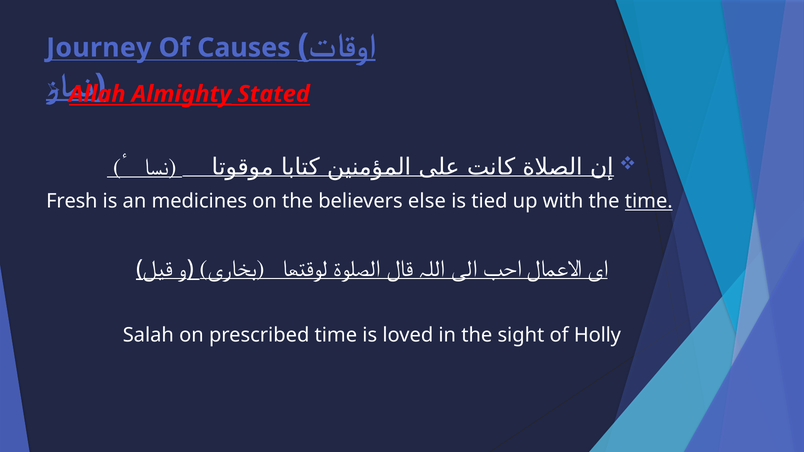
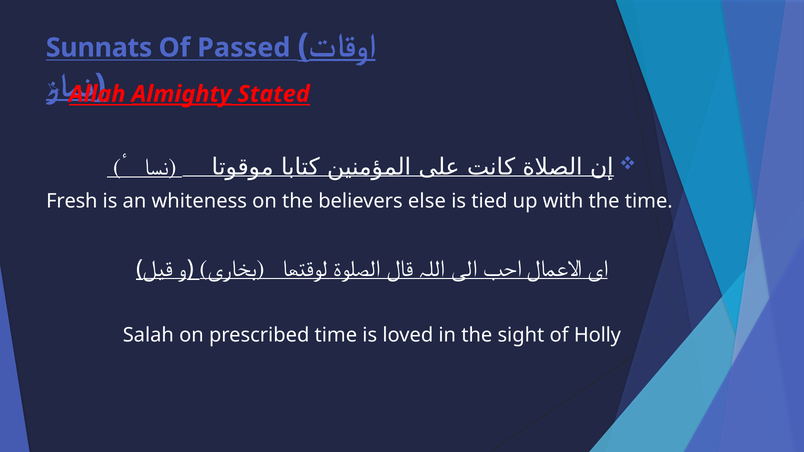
Journey: Journey -> Sunnats (99, 48)
Causes: Causes -> Passed (244, 48)
medicines: medicines -> whiteness (199, 201)
time underline: present -> none (649, 201)
